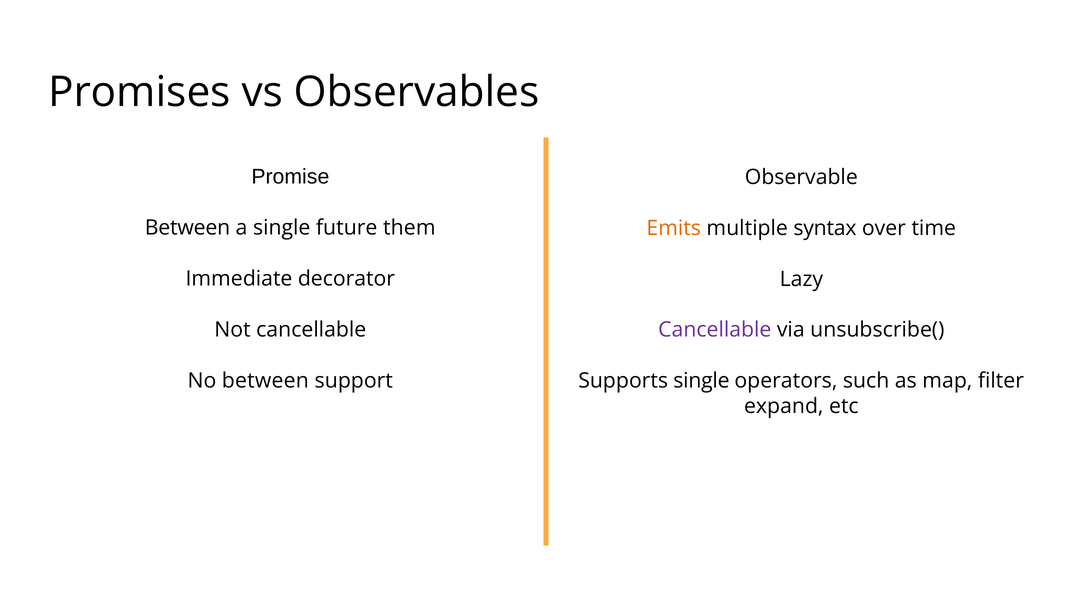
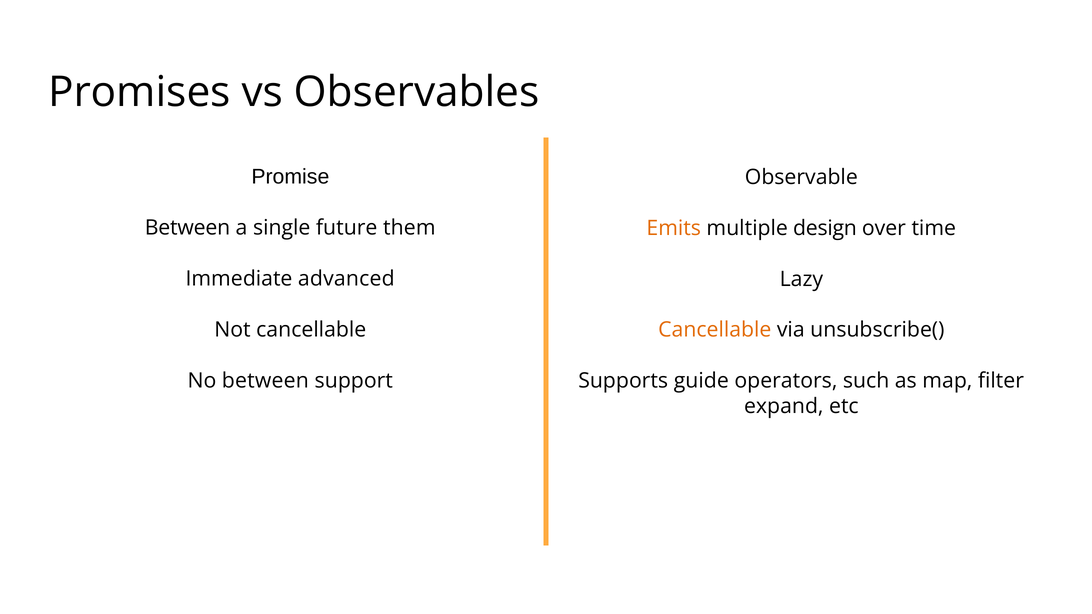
syntax: syntax -> design (825, 228)
decorator: decorator -> advanced (346, 279)
Cancellable colour: purple -> orange (715, 330)
Supports single: single -> guide (701, 381)
